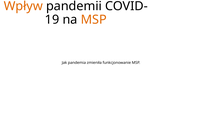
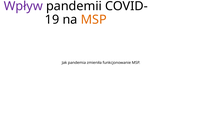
Wpływ colour: orange -> purple (23, 6)
